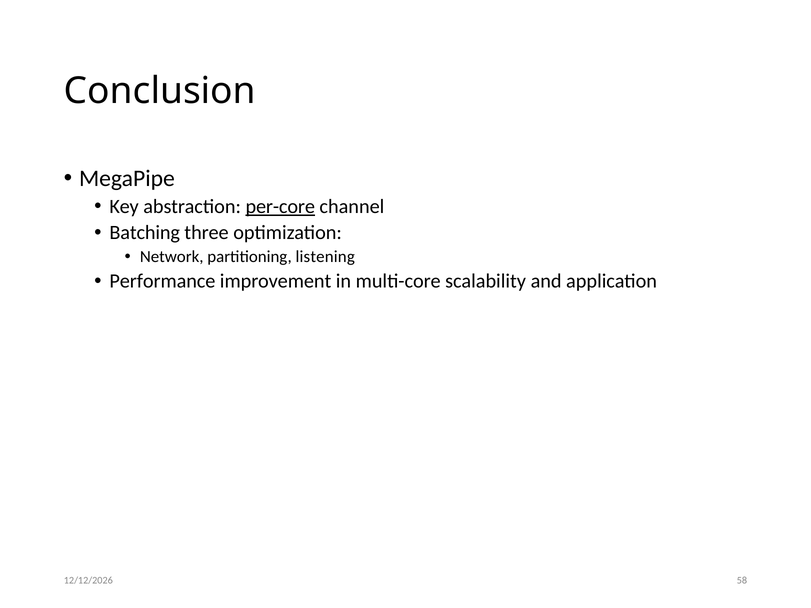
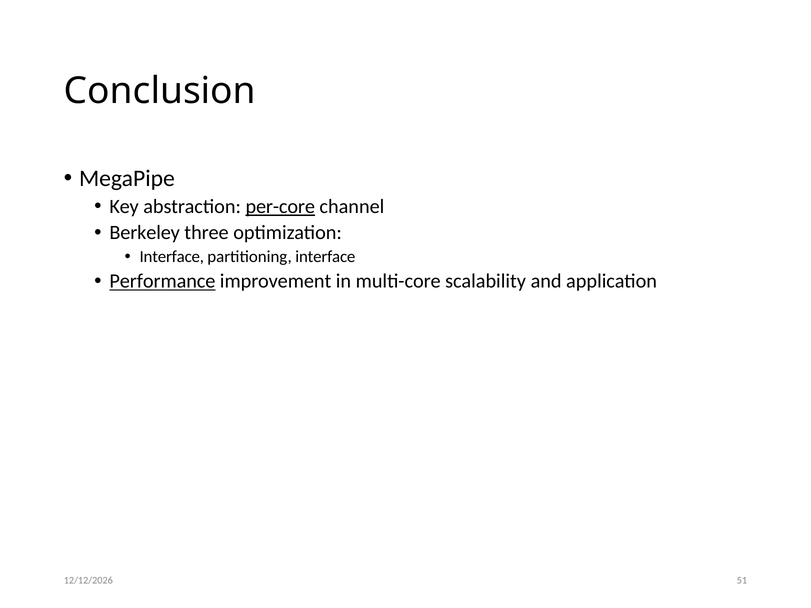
Batching: Batching -> Berkeley (145, 233)
Network: Network -> Interface (172, 257)
partitioning listening: listening -> interface (325, 257)
Performance underline: none -> present (162, 281)
58: 58 -> 51 (742, 581)
